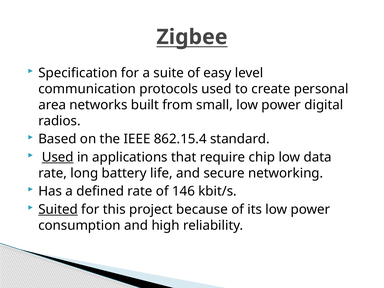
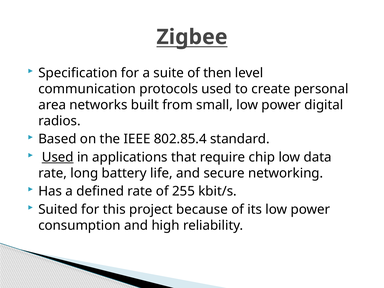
easy: easy -> then (217, 73)
862.15.4: 862.15.4 -> 802.85.4 (180, 139)
146: 146 -> 255 (183, 191)
Suited underline: present -> none (58, 209)
